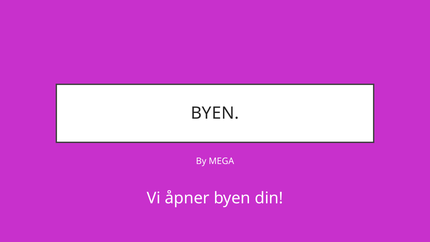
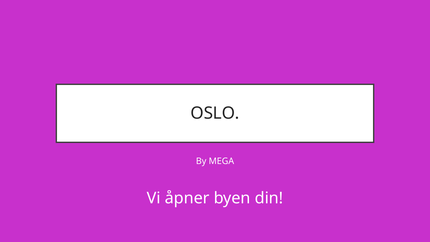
BYEN: BYEN -> OSLO (215, 113)
